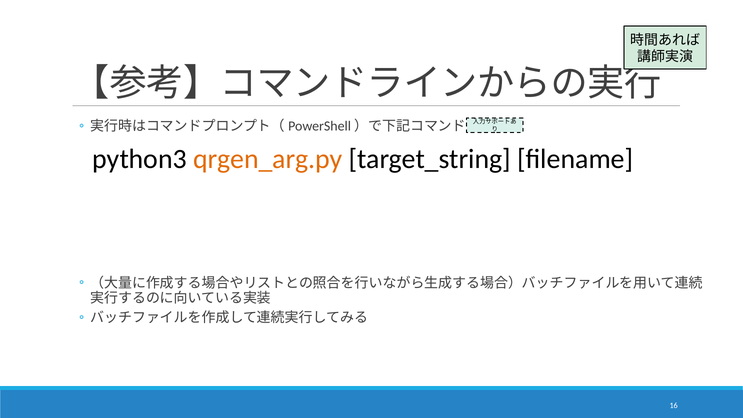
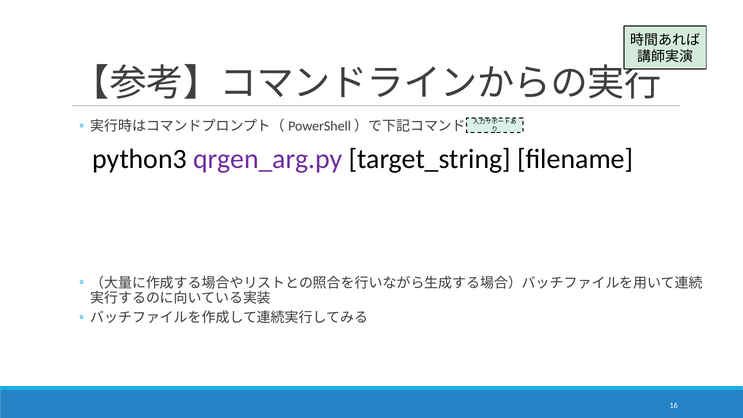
qrgen_arg.py colour: orange -> purple (268, 159)
